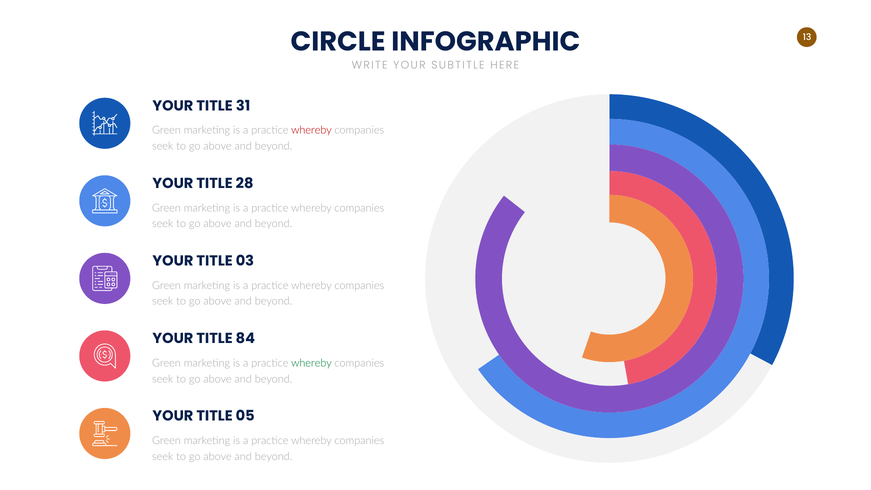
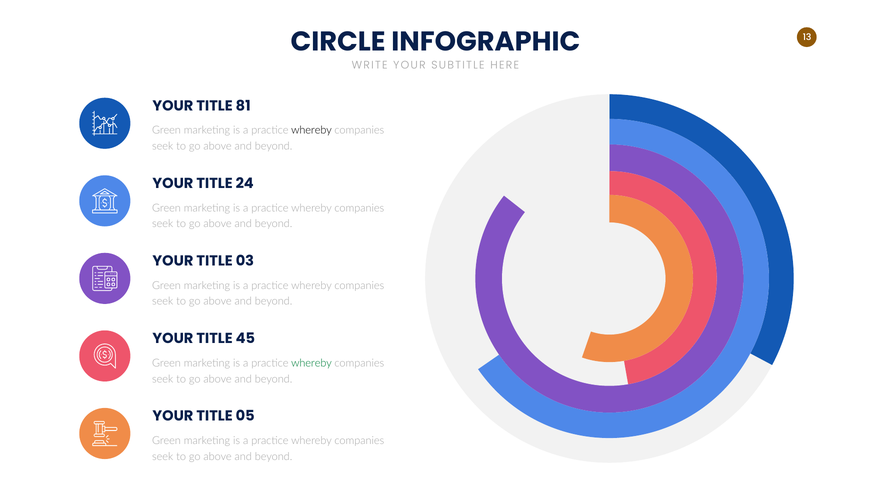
31: 31 -> 81 (243, 106)
whereby colour: red -> black (311, 130)
28: 28 -> 24 (245, 183)
84: 84 -> 45 (245, 339)
